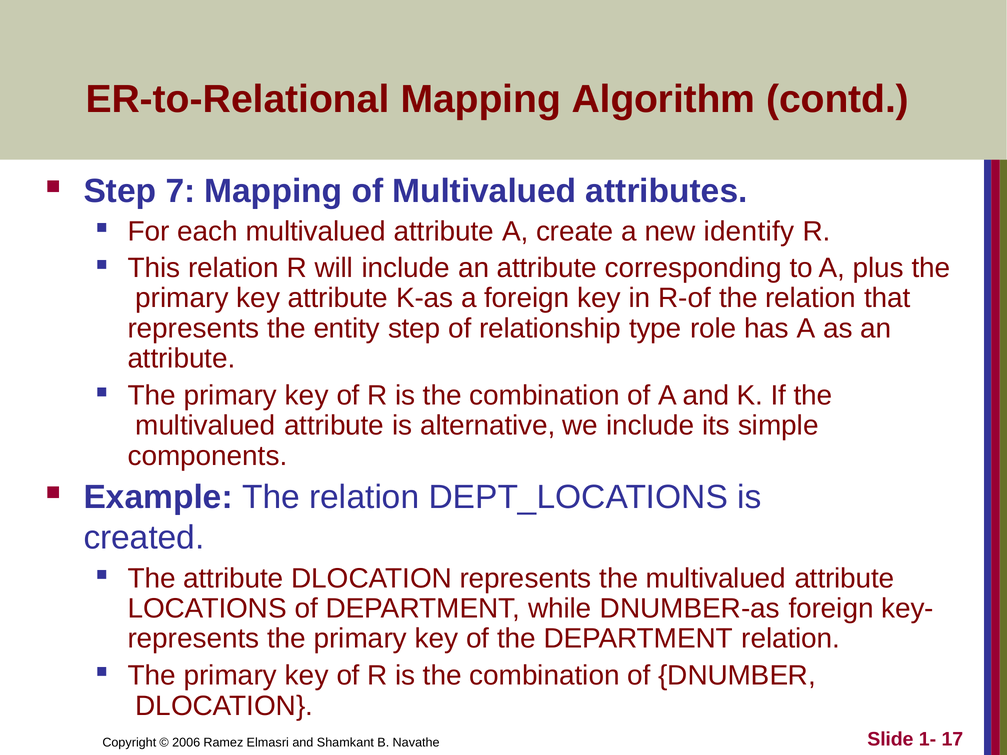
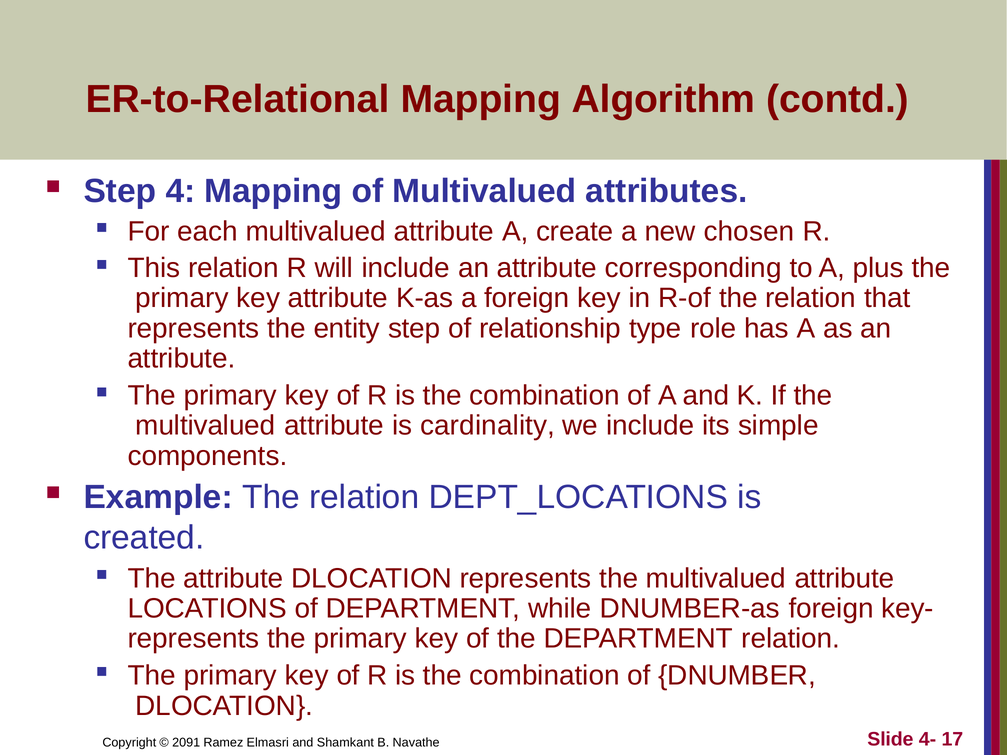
7: 7 -> 4 (180, 191)
identify: identify -> chosen (749, 232)
alternative: alternative -> cardinality (488, 426)
1-: 1- -> 4- (928, 740)
2006: 2006 -> 2091 (186, 743)
